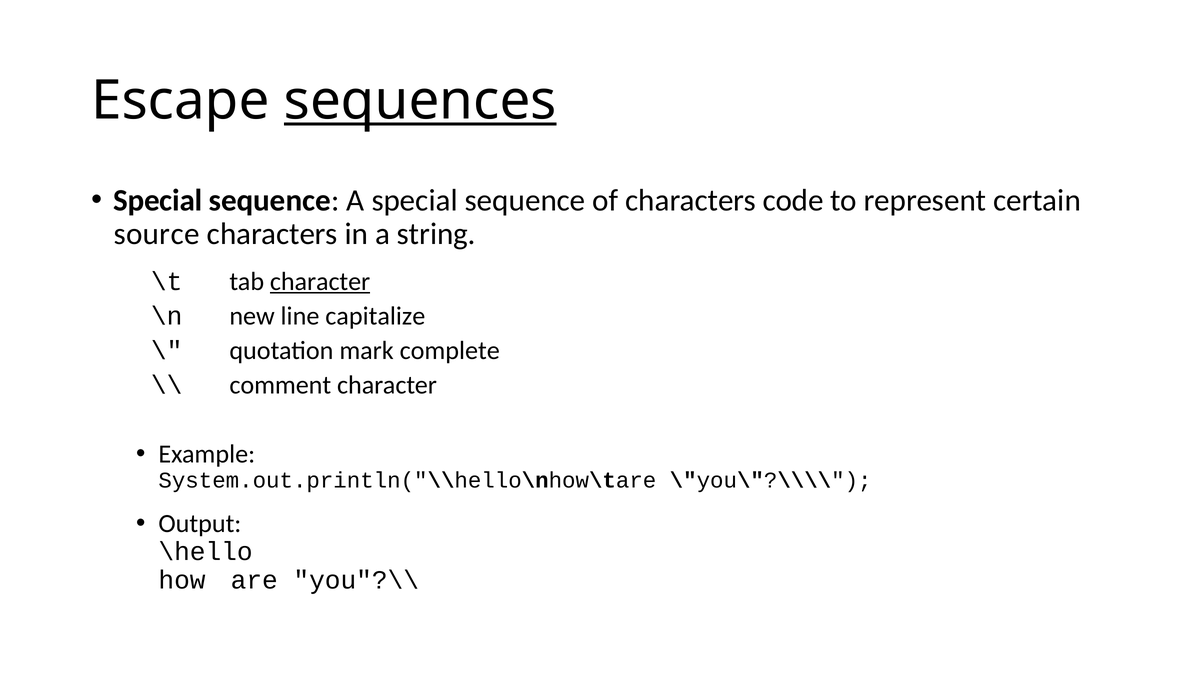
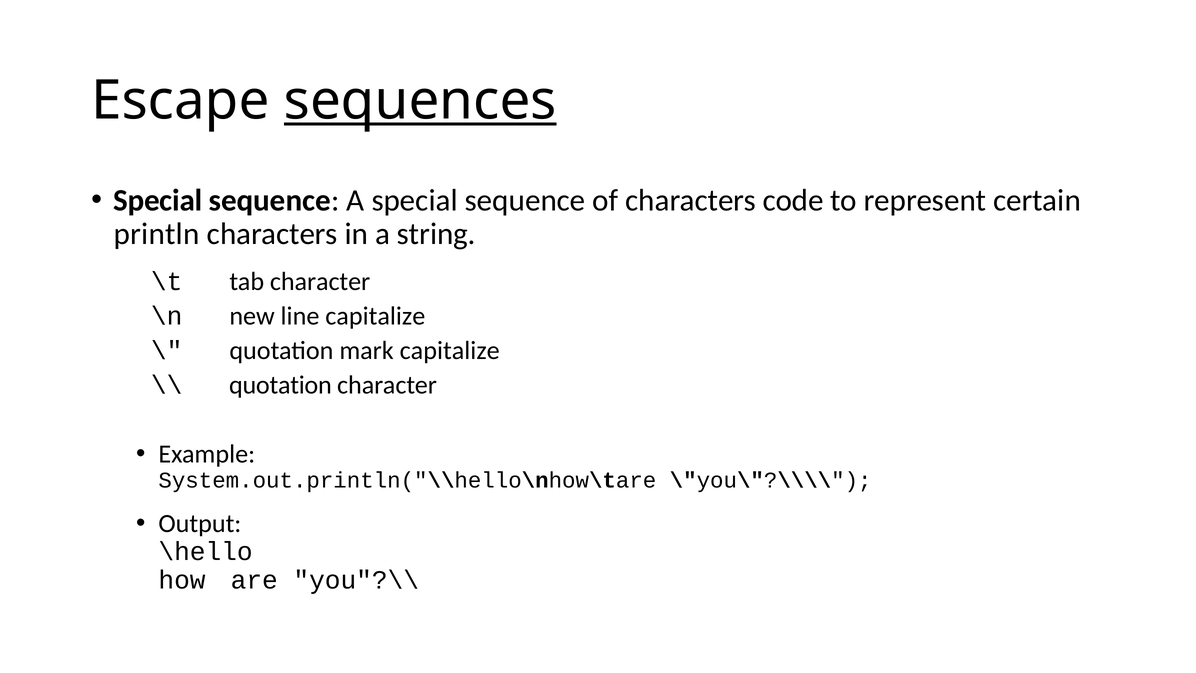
source: source -> println (157, 234)
character underline: present -> none (320, 281)
mark complete: complete -> capitalize (450, 350)
comment: comment -> quotation (280, 385)
